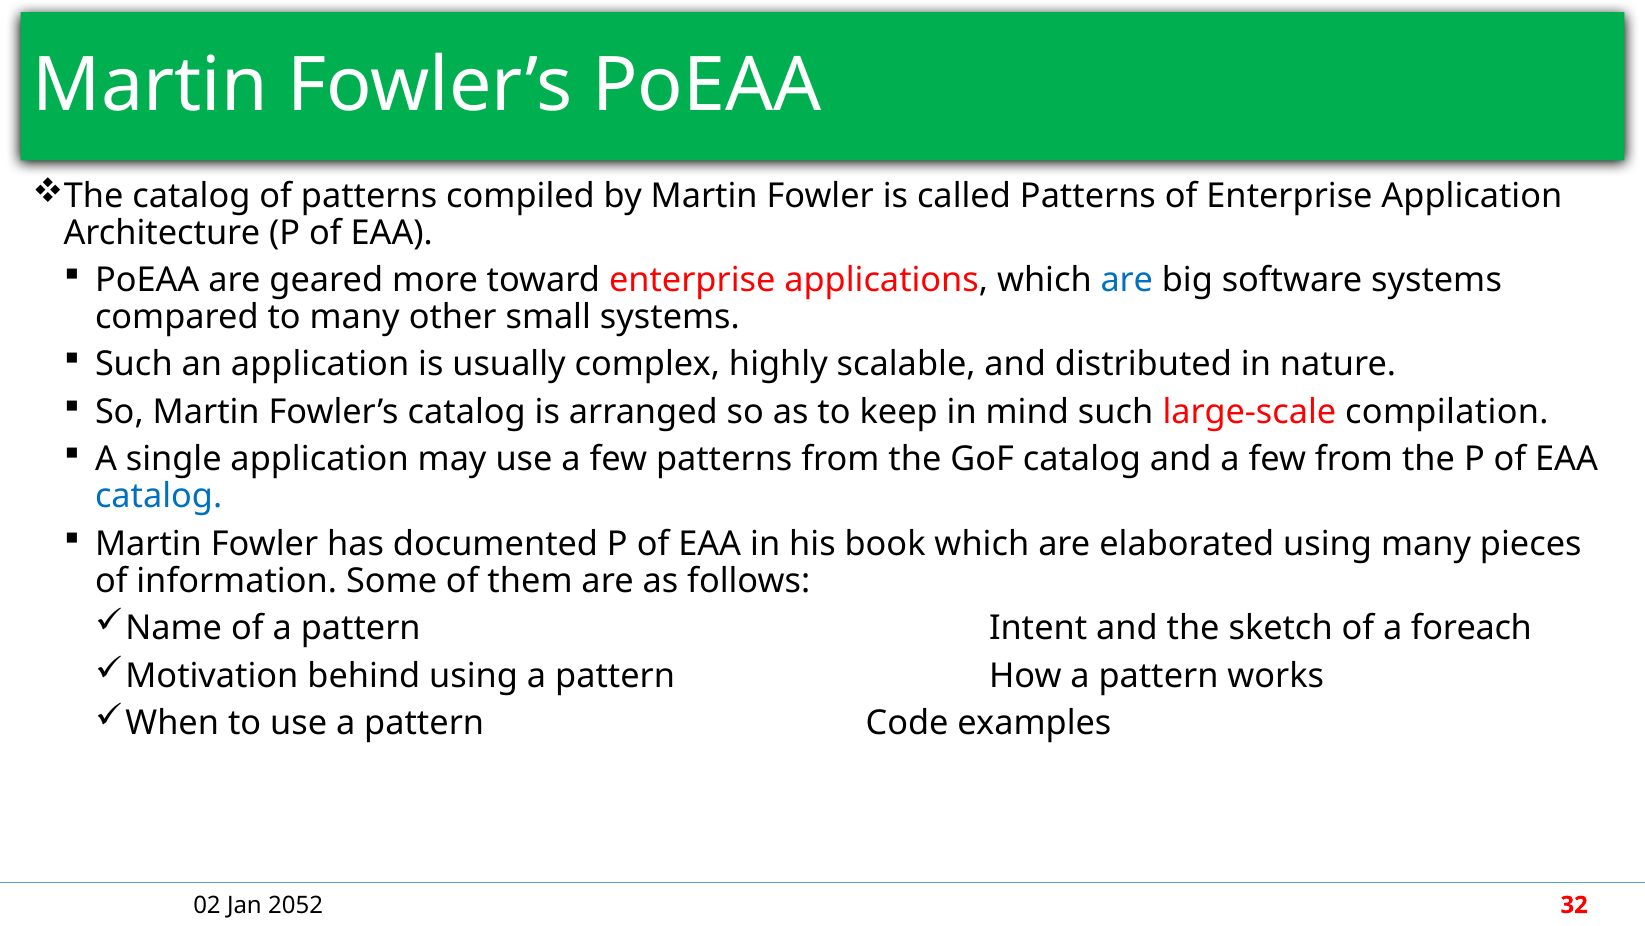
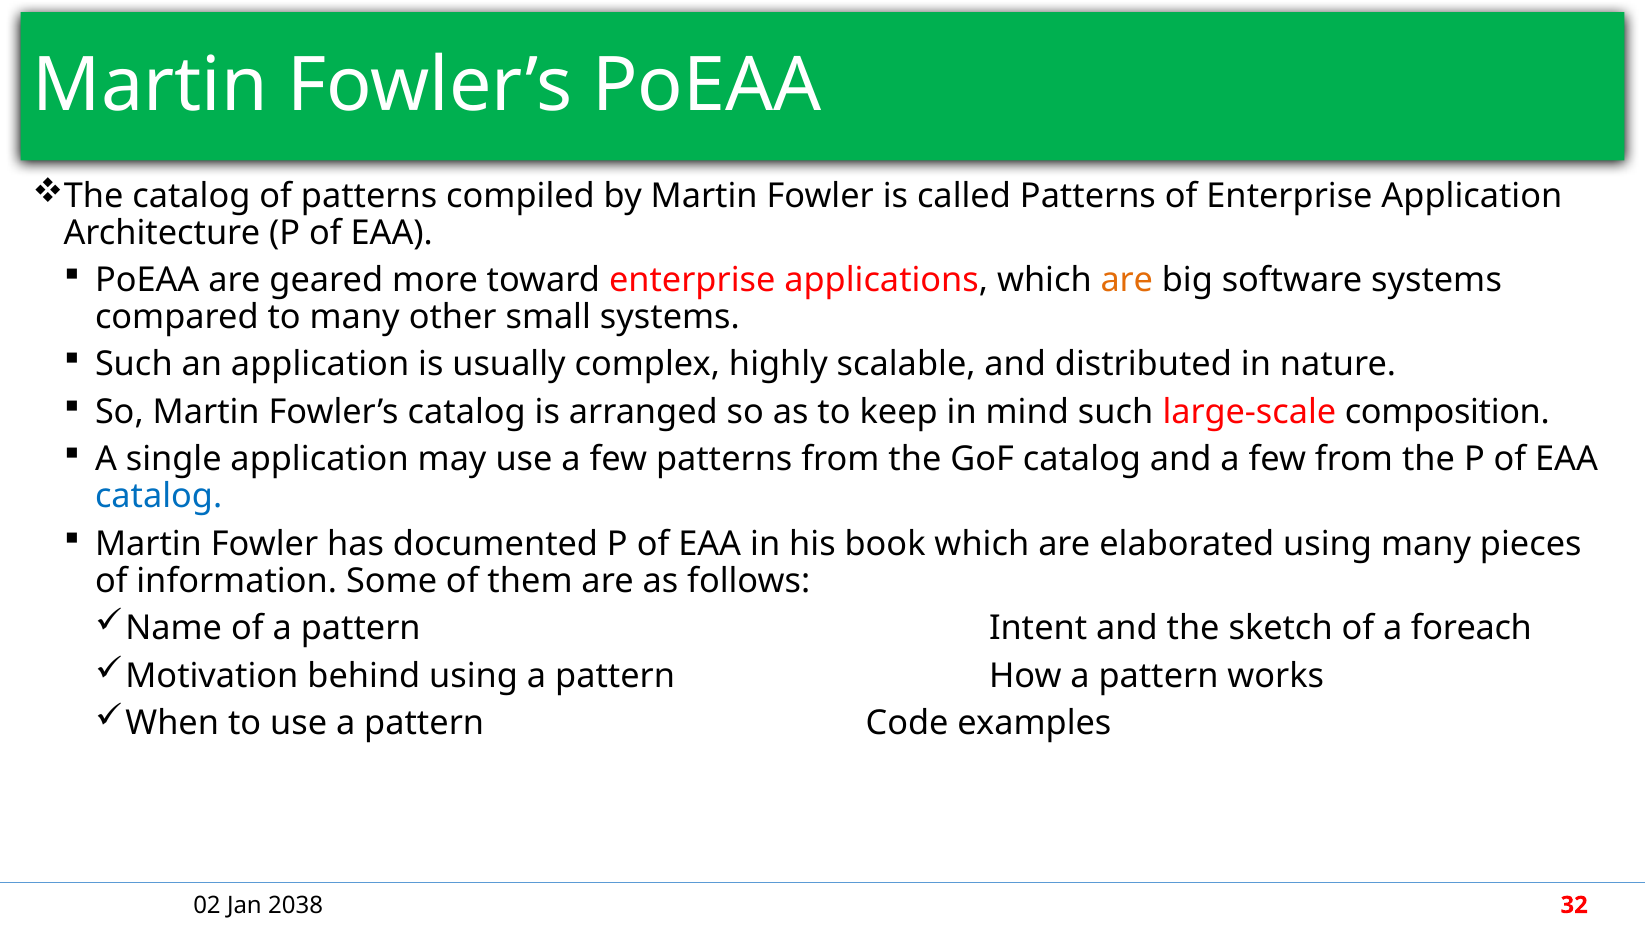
are colour: blue -> orange (1127, 280)
compilation: compilation -> composition (1447, 412)
2052: 2052 -> 2038 (296, 904)
